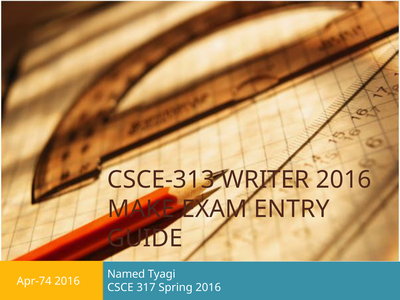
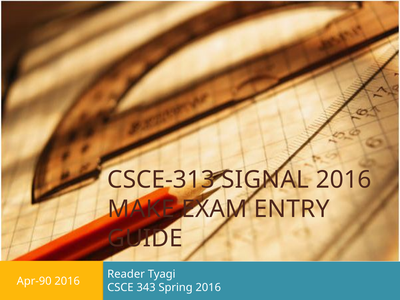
WRITER: WRITER -> SIGNAL (265, 180)
Named: Named -> Reader (126, 274)
Apr-74: Apr-74 -> Apr-90 (34, 281)
317: 317 -> 343 (146, 287)
